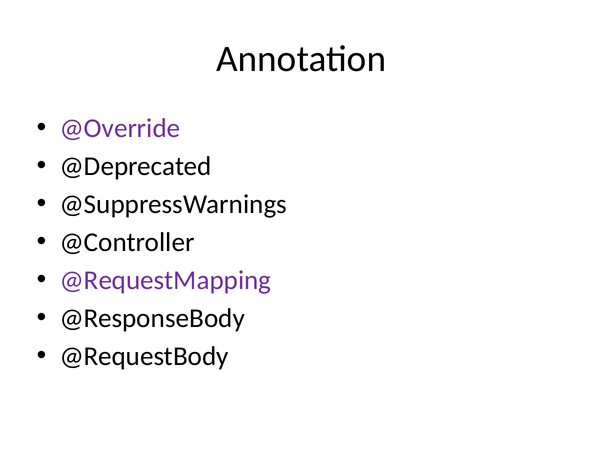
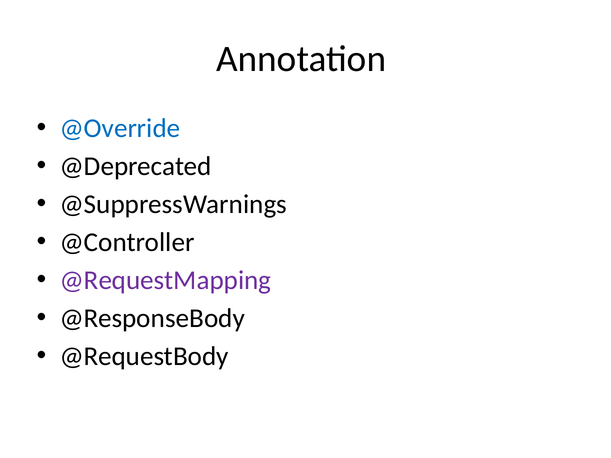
@Override colour: purple -> blue (120, 128)
